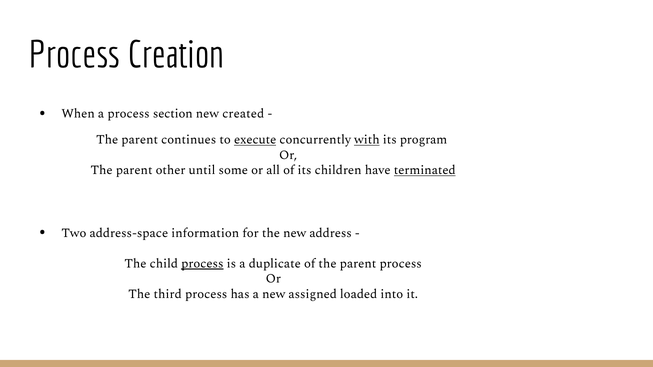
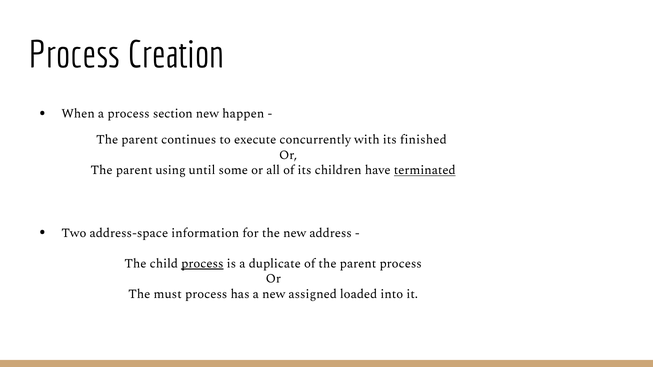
created: created -> happen (243, 114)
execute underline: present -> none (255, 140)
with underline: present -> none (367, 140)
program: program -> finished (423, 140)
other: other -> using (171, 170)
third: third -> must (168, 294)
